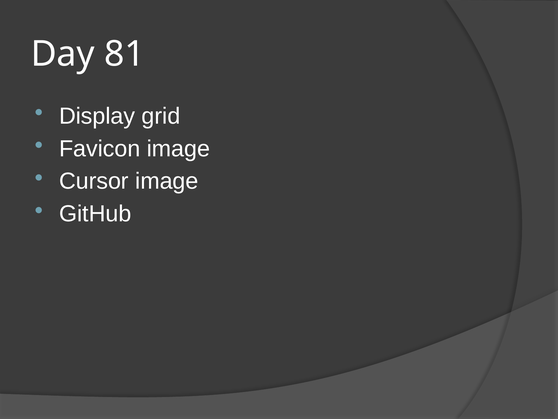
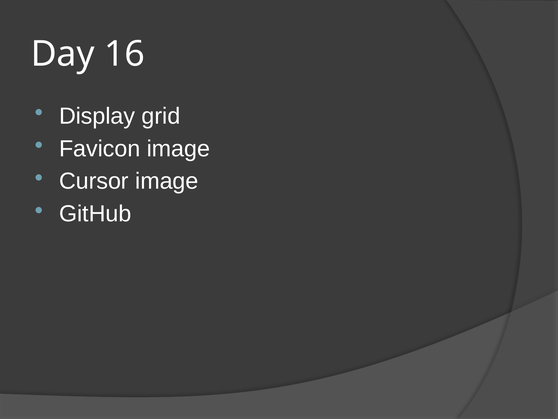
81: 81 -> 16 (124, 54)
